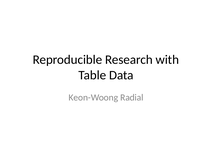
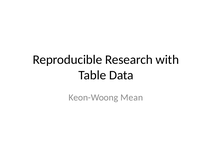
Radial: Radial -> Mean (132, 97)
